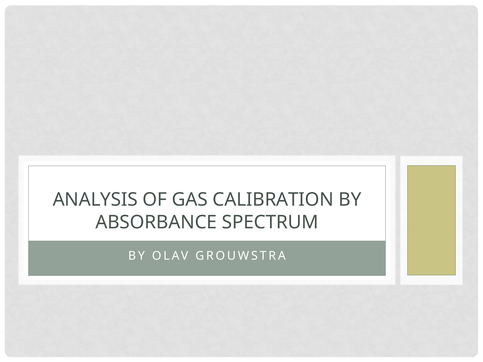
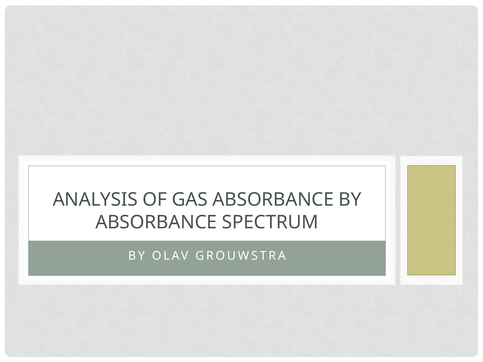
GAS CALIBRATION: CALIBRATION -> ABSORBANCE (273, 200)
